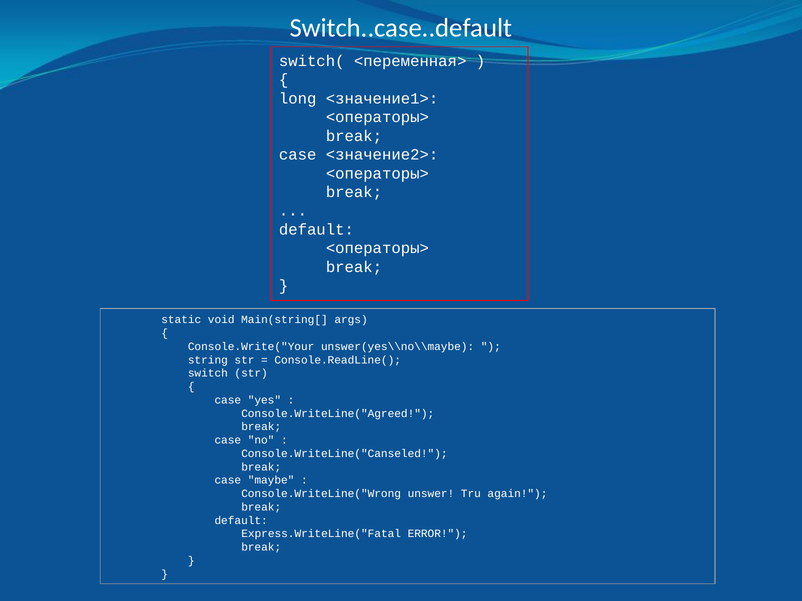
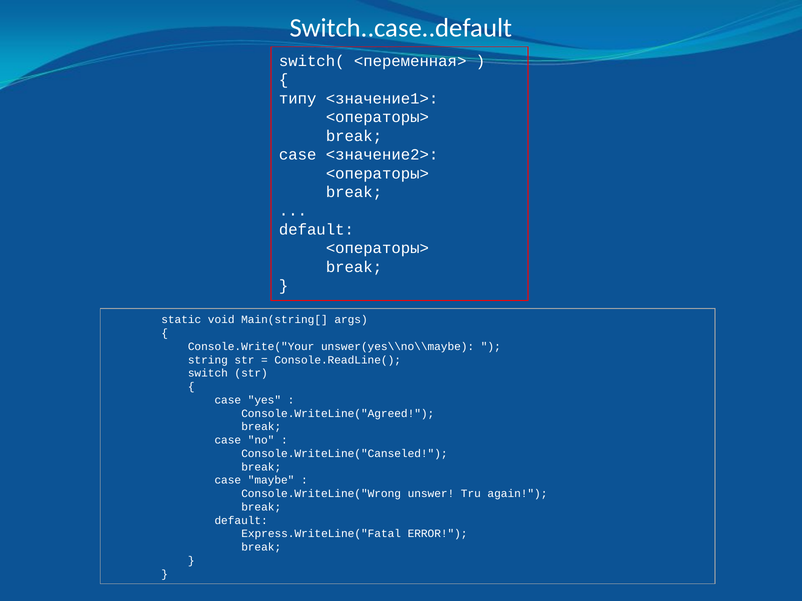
long: long -> типу (298, 99)
